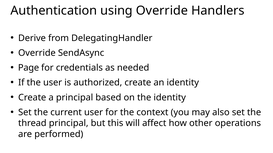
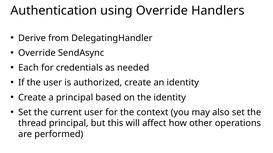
Page: Page -> Each (28, 68)
